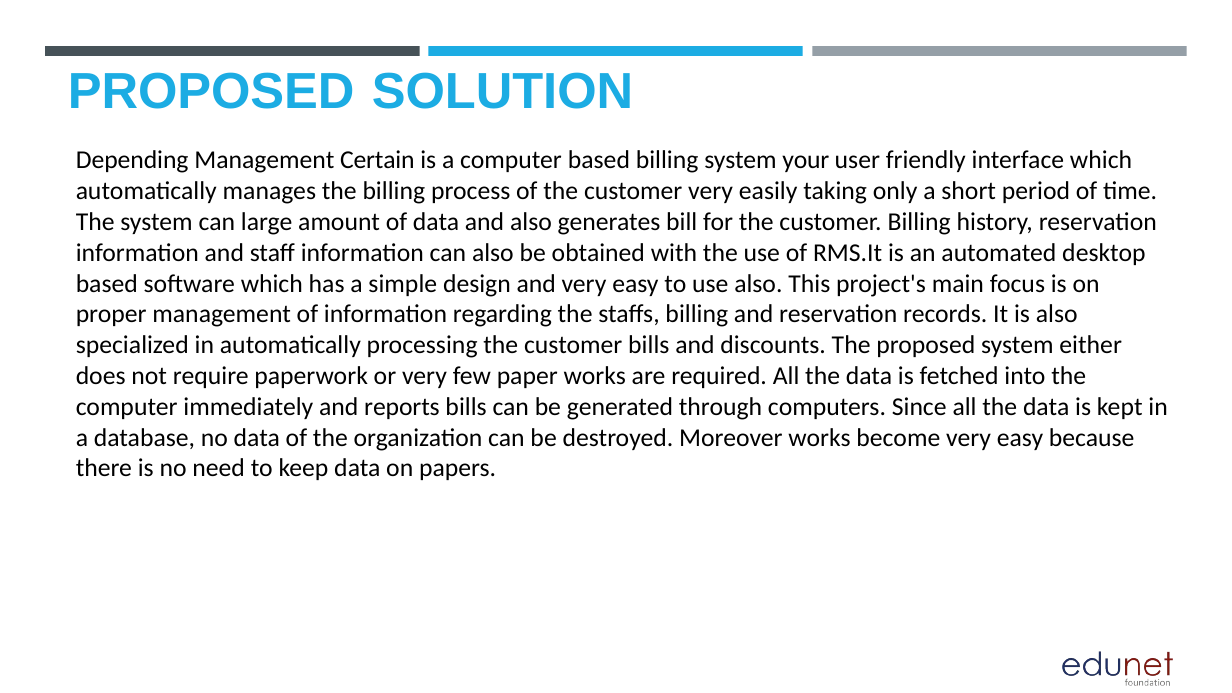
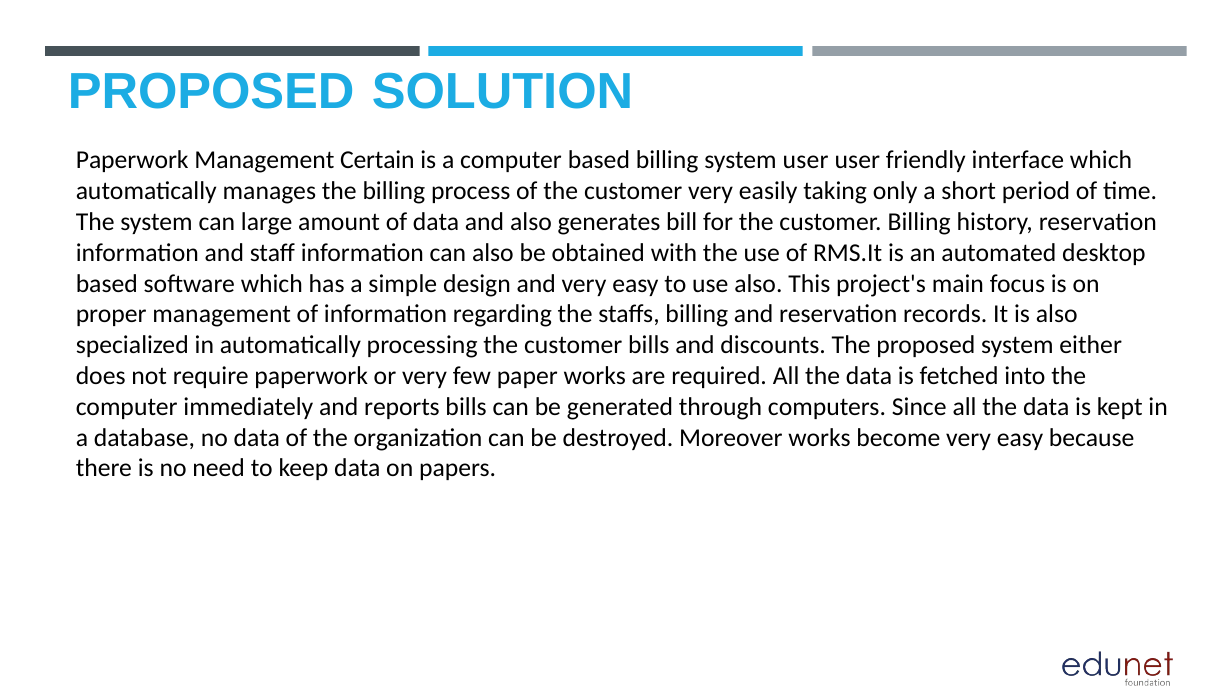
Depending: Depending -> Paperwork (132, 160)
system your: your -> user (806, 160)
